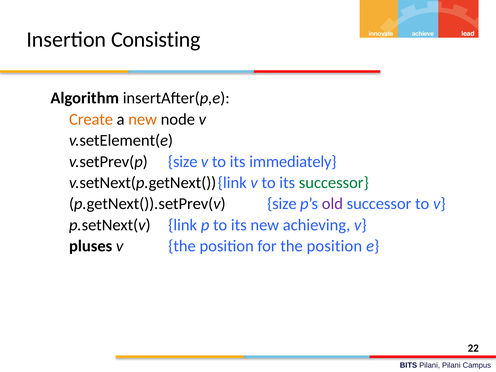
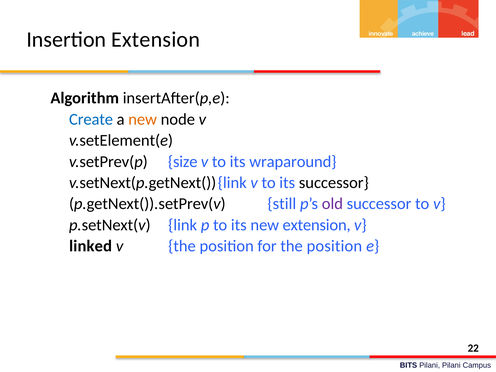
Insertion Consisting: Consisting -> Extension (156, 39)
Create colour: orange -> blue (91, 119)
immediately: immediately -> wraparound (293, 162)
successor colour: green -> black (334, 183)
p.getNext()).setPrev(v size: size -> still (282, 204)
new achieving: achieving -> extension (317, 225)
pluses: pluses -> linked (91, 246)
